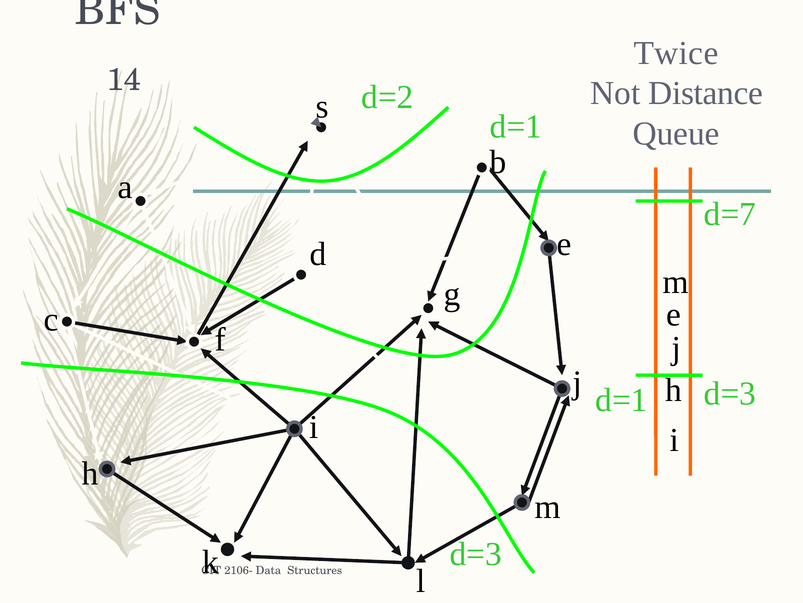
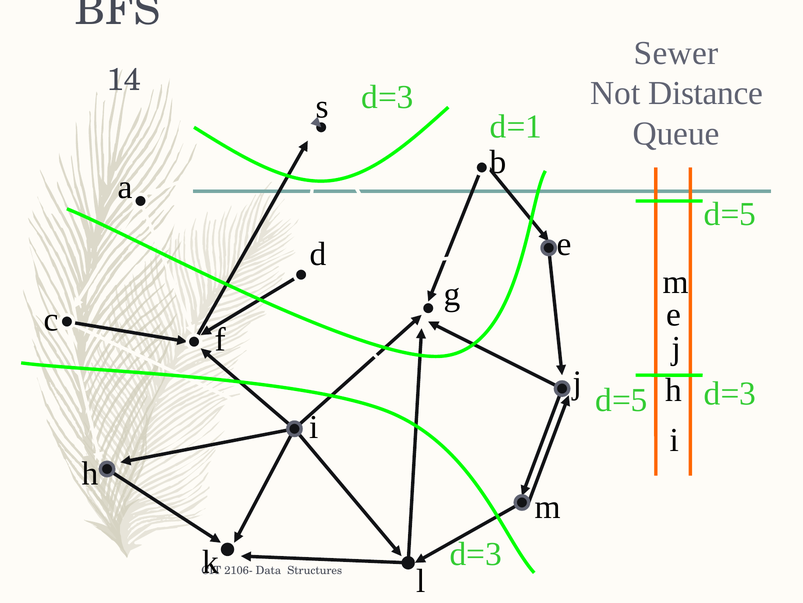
Twice: Twice -> Sewer (676, 53)
d=2: d=2 -> d=3 (387, 97)
d=7: d=7 -> d=5 (730, 214)
d=1: d=1 -> d=5 (621, 400)
